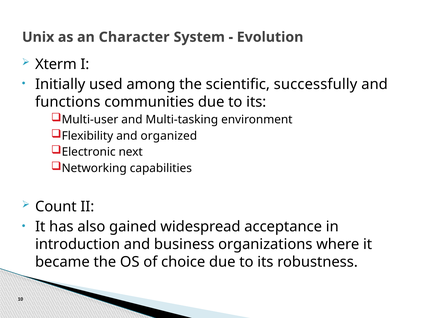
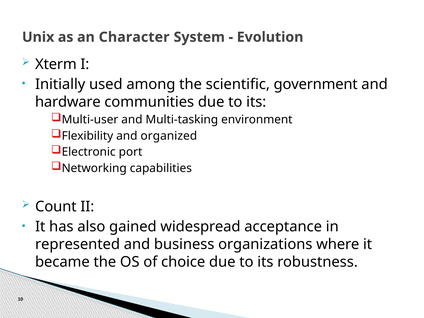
successfully: successfully -> government (316, 84)
functions: functions -> hardware (68, 102)
next: next -> port (131, 152)
introduction: introduction -> represented (78, 244)
